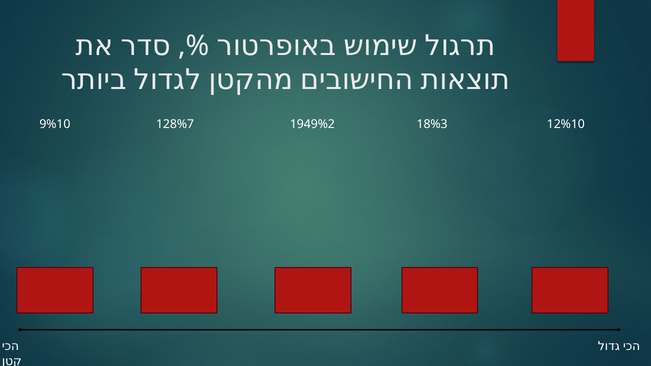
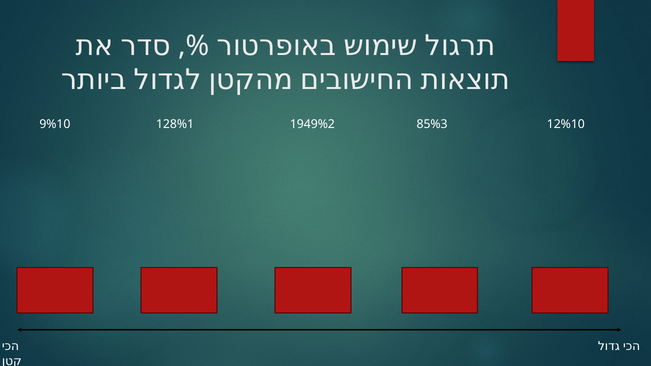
128%7: 128%7 -> 128%1 (175, 124)
18%3: 18%3 -> 85%3 (432, 124)
